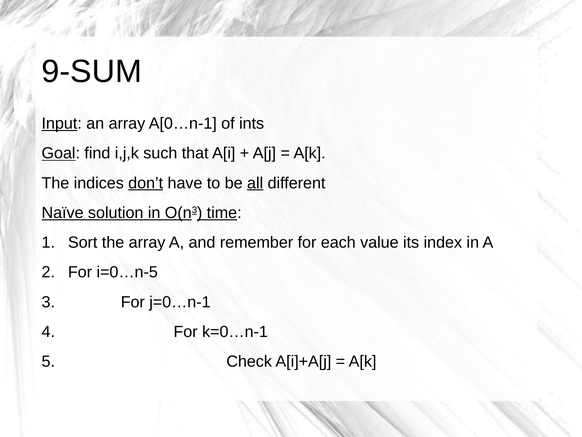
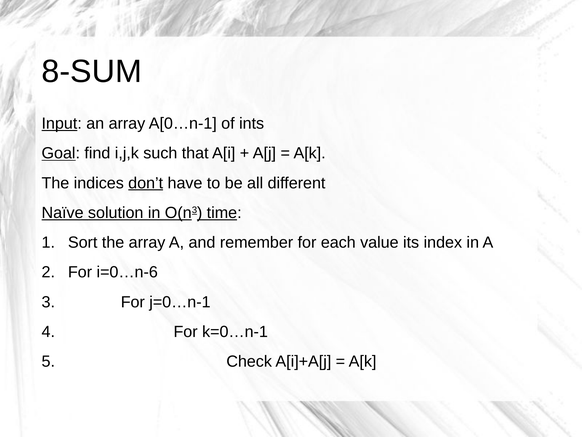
9-SUM: 9-SUM -> 8-SUM (92, 71)
all underline: present -> none (255, 183)
i=0…n-5: i=0…n-5 -> i=0…n-6 (127, 272)
